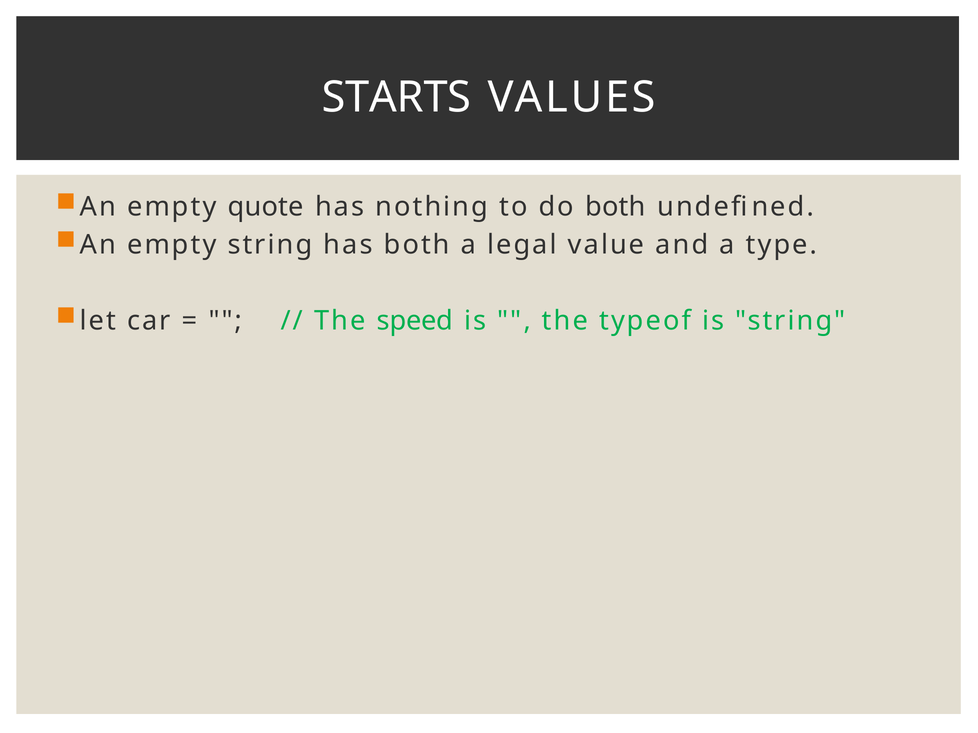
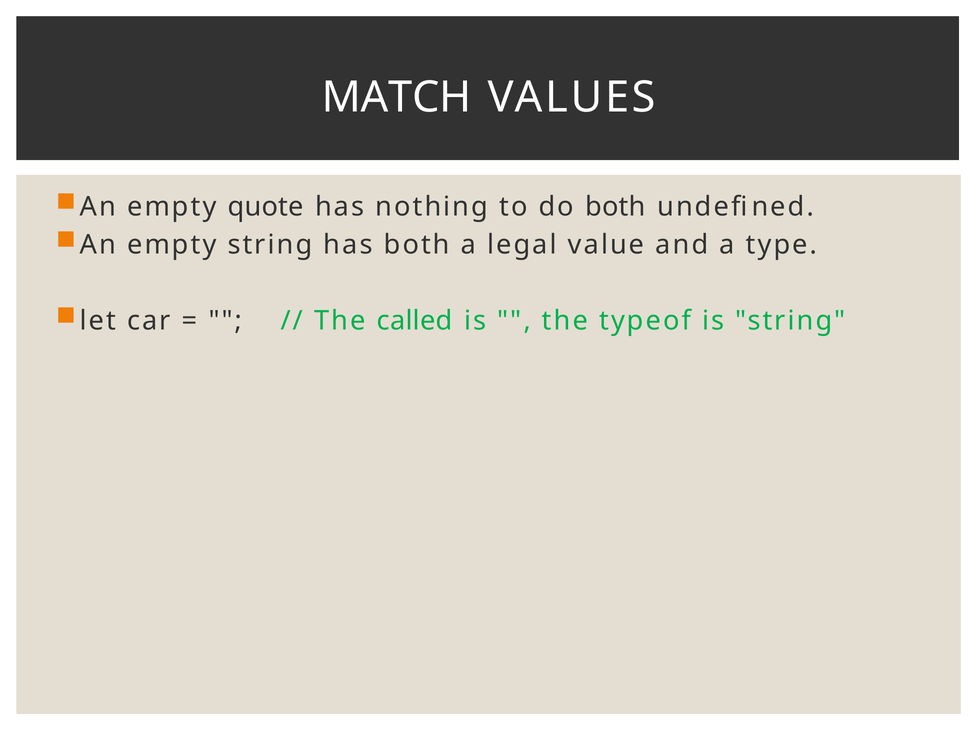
STARTS: STARTS -> MATCH (397, 97)
speed: speed -> called (415, 321)
